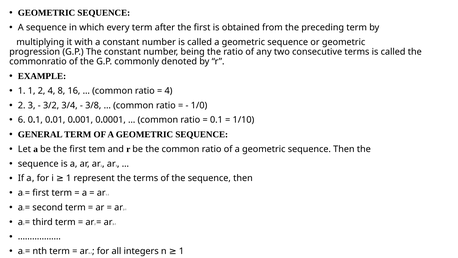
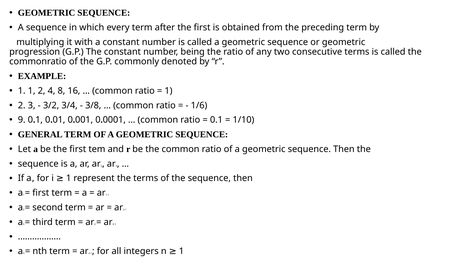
4: 4 -> 1 (168, 91)
1/0: 1/0 -> 1/6 (199, 105)
6: 6 -> 9 (22, 120)
